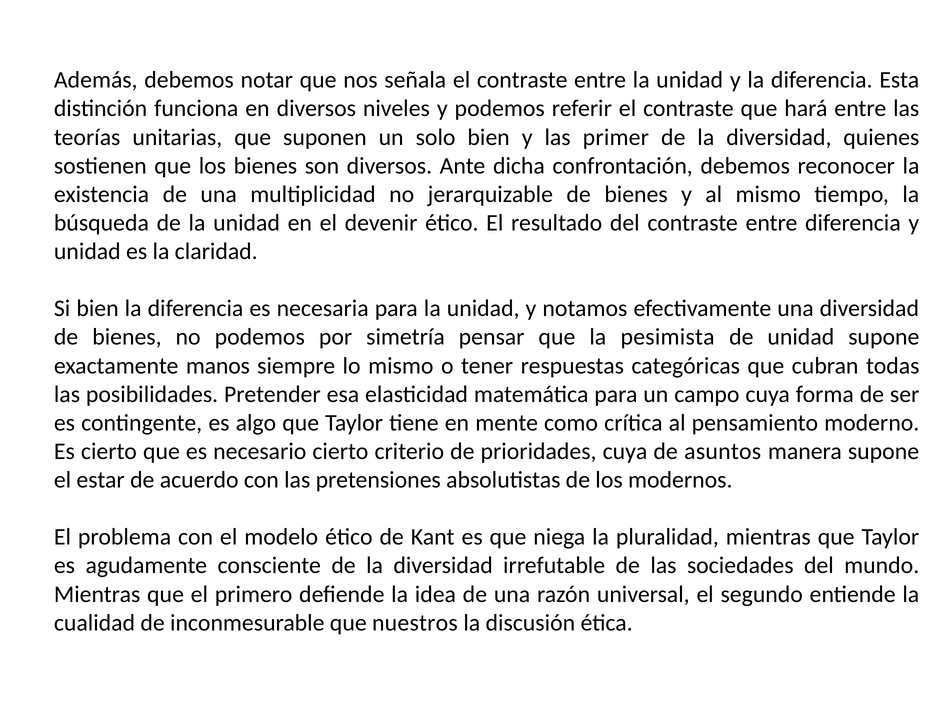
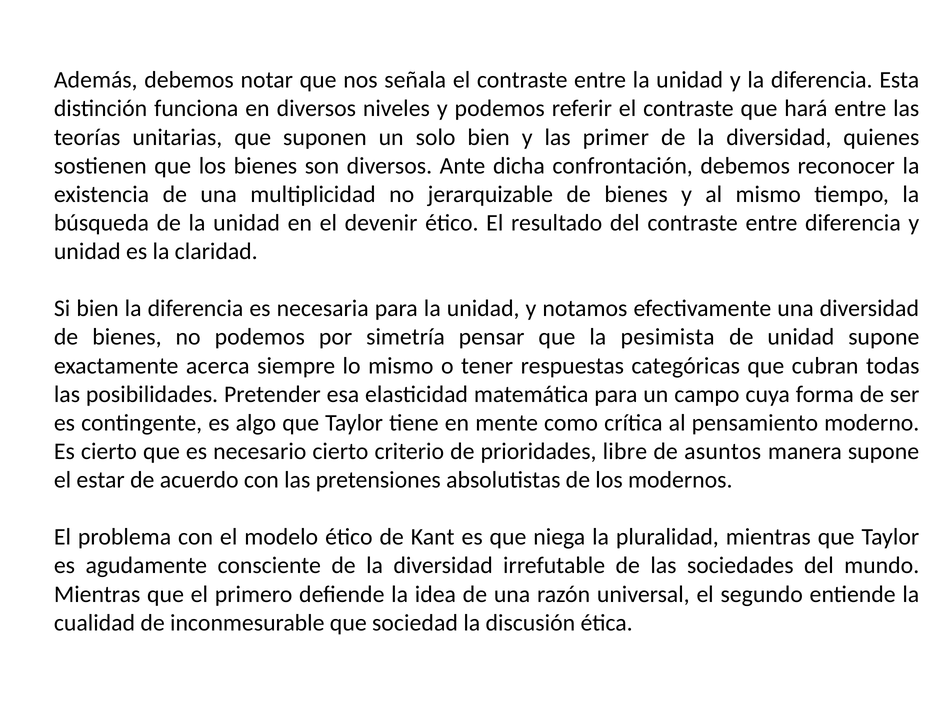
manos: manos -> acerca (218, 366)
prioridades cuya: cuya -> libre (625, 451)
nuestros: nuestros -> sociedad (415, 623)
